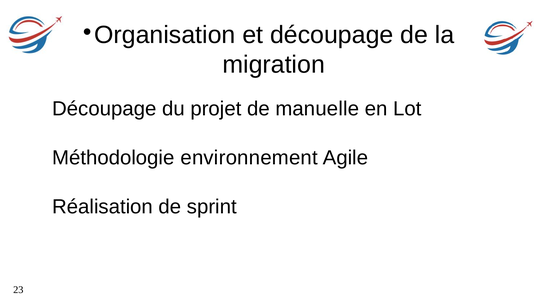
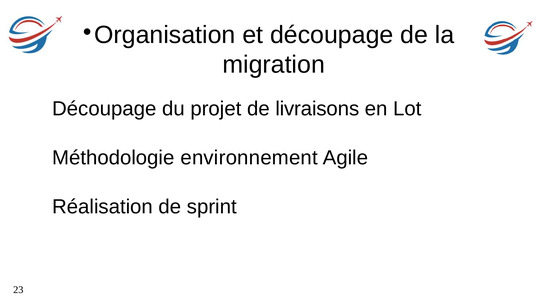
manuelle: manuelle -> livraisons (317, 109)
